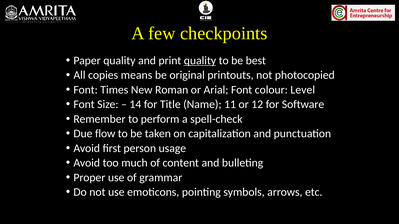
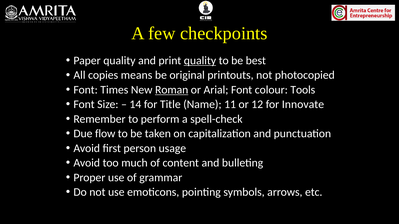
Roman underline: none -> present (172, 90)
Level: Level -> Tools (303, 90)
Software: Software -> Innovate (303, 105)
